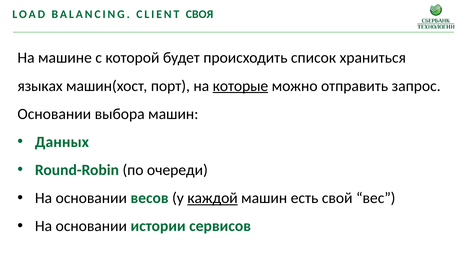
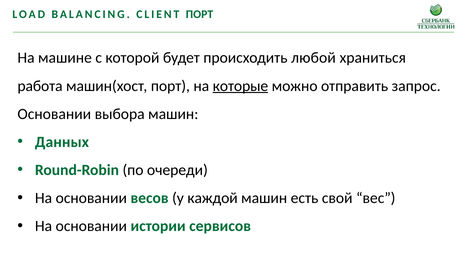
CLIENT СВОЯ: СВОЯ -> ПОРТ (200, 14)
список: список -> любой (313, 58)
языках: языках -> работа (40, 86)
каждой underline: present -> none (213, 198)
